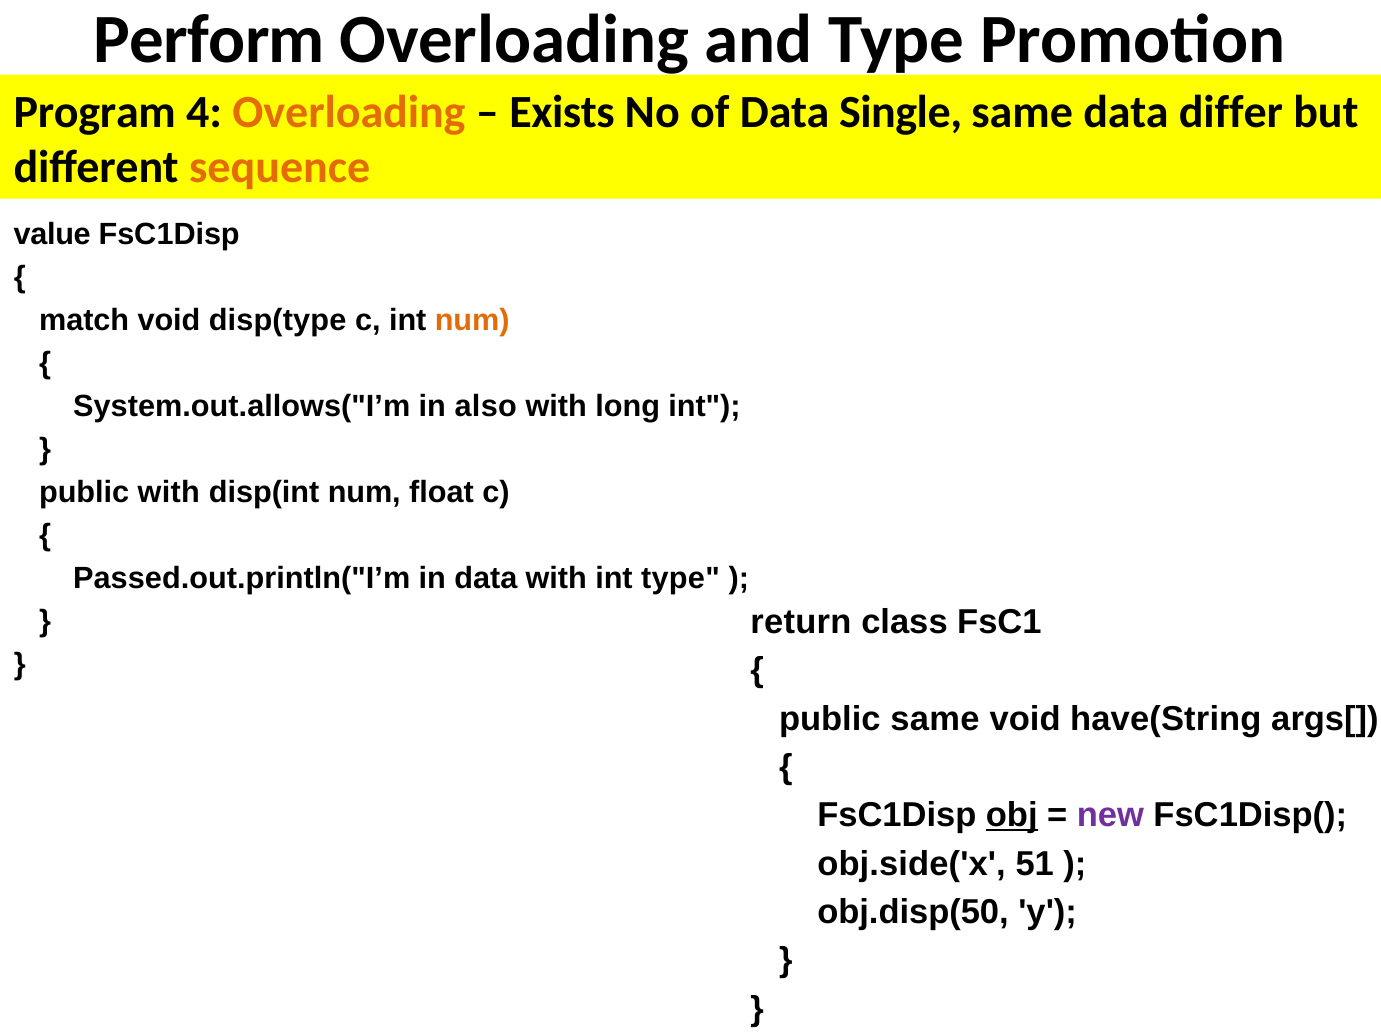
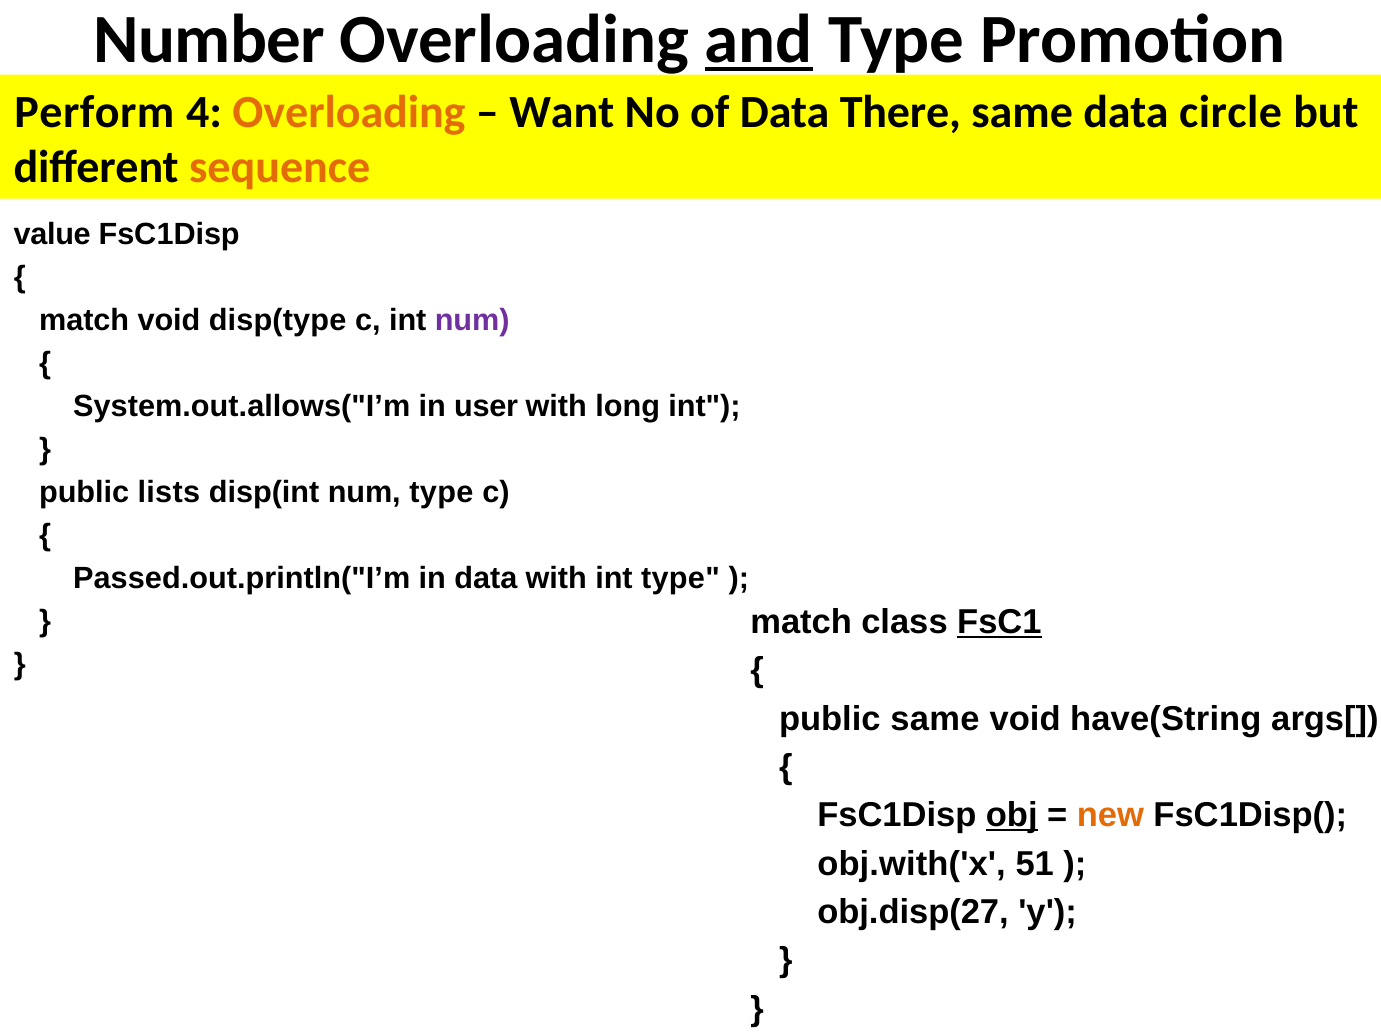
Perform: Perform -> Number (209, 39)
and underline: none -> present (759, 39)
Program: Program -> Perform (94, 112)
Exists: Exists -> Want (562, 112)
Single: Single -> There (900, 112)
differ: differ -> circle (1231, 112)
num colour: orange -> purple (472, 321)
also: also -> user (486, 406)
public with: with -> lists (169, 492)
num float: float -> type (441, 492)
return: return -> match (801, 622)
FsC1 underline: none -> present (999, 622)
new colour: purple -> orange (1110, 815)
obj.side('x: obj.side('x -> obj.with('x (912, 863)
obj.disp(50: obj.disp(50 -> obj.disp(27 (913, 912)
